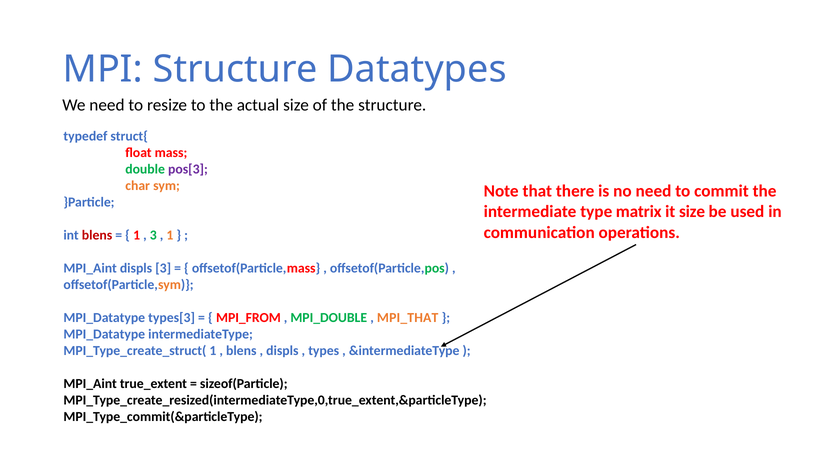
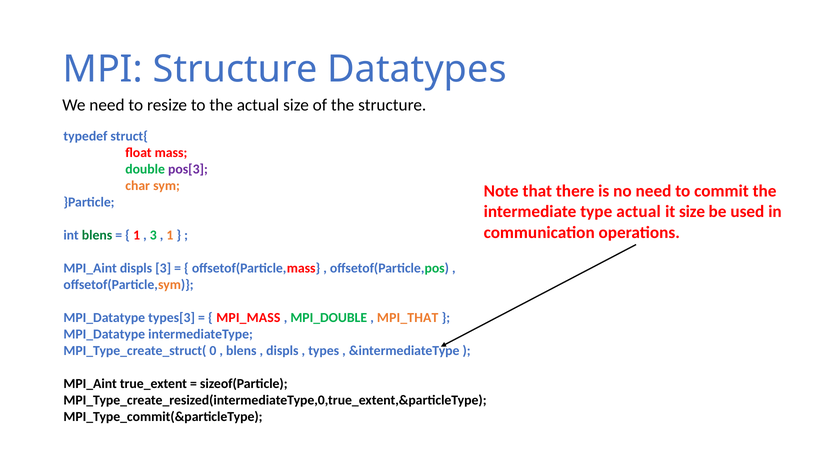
type matrix: matrix -> actual (639, 212)
blens colour: red -> green (97, 235)
MPI_FROM: MPI_FROM -> MPI_MASS (248, 318)
MPI_Type_create_struct( 1: 1 -> 0 (213, 351)
